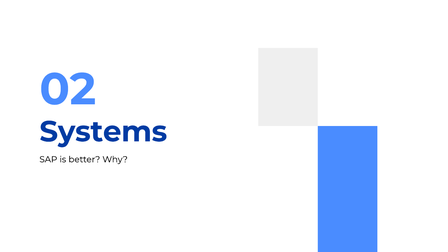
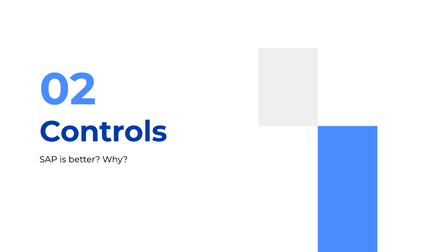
Systems: Systems -> Controls (103, 132)
